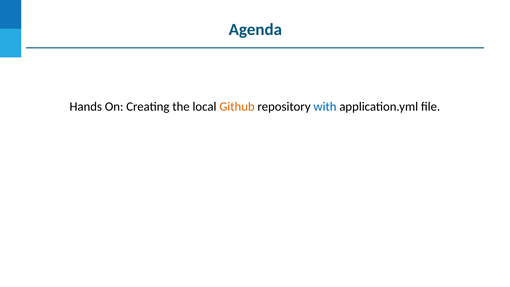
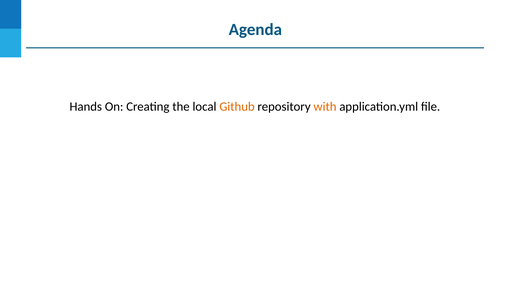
with colour: blue -> orange (325, 106)
